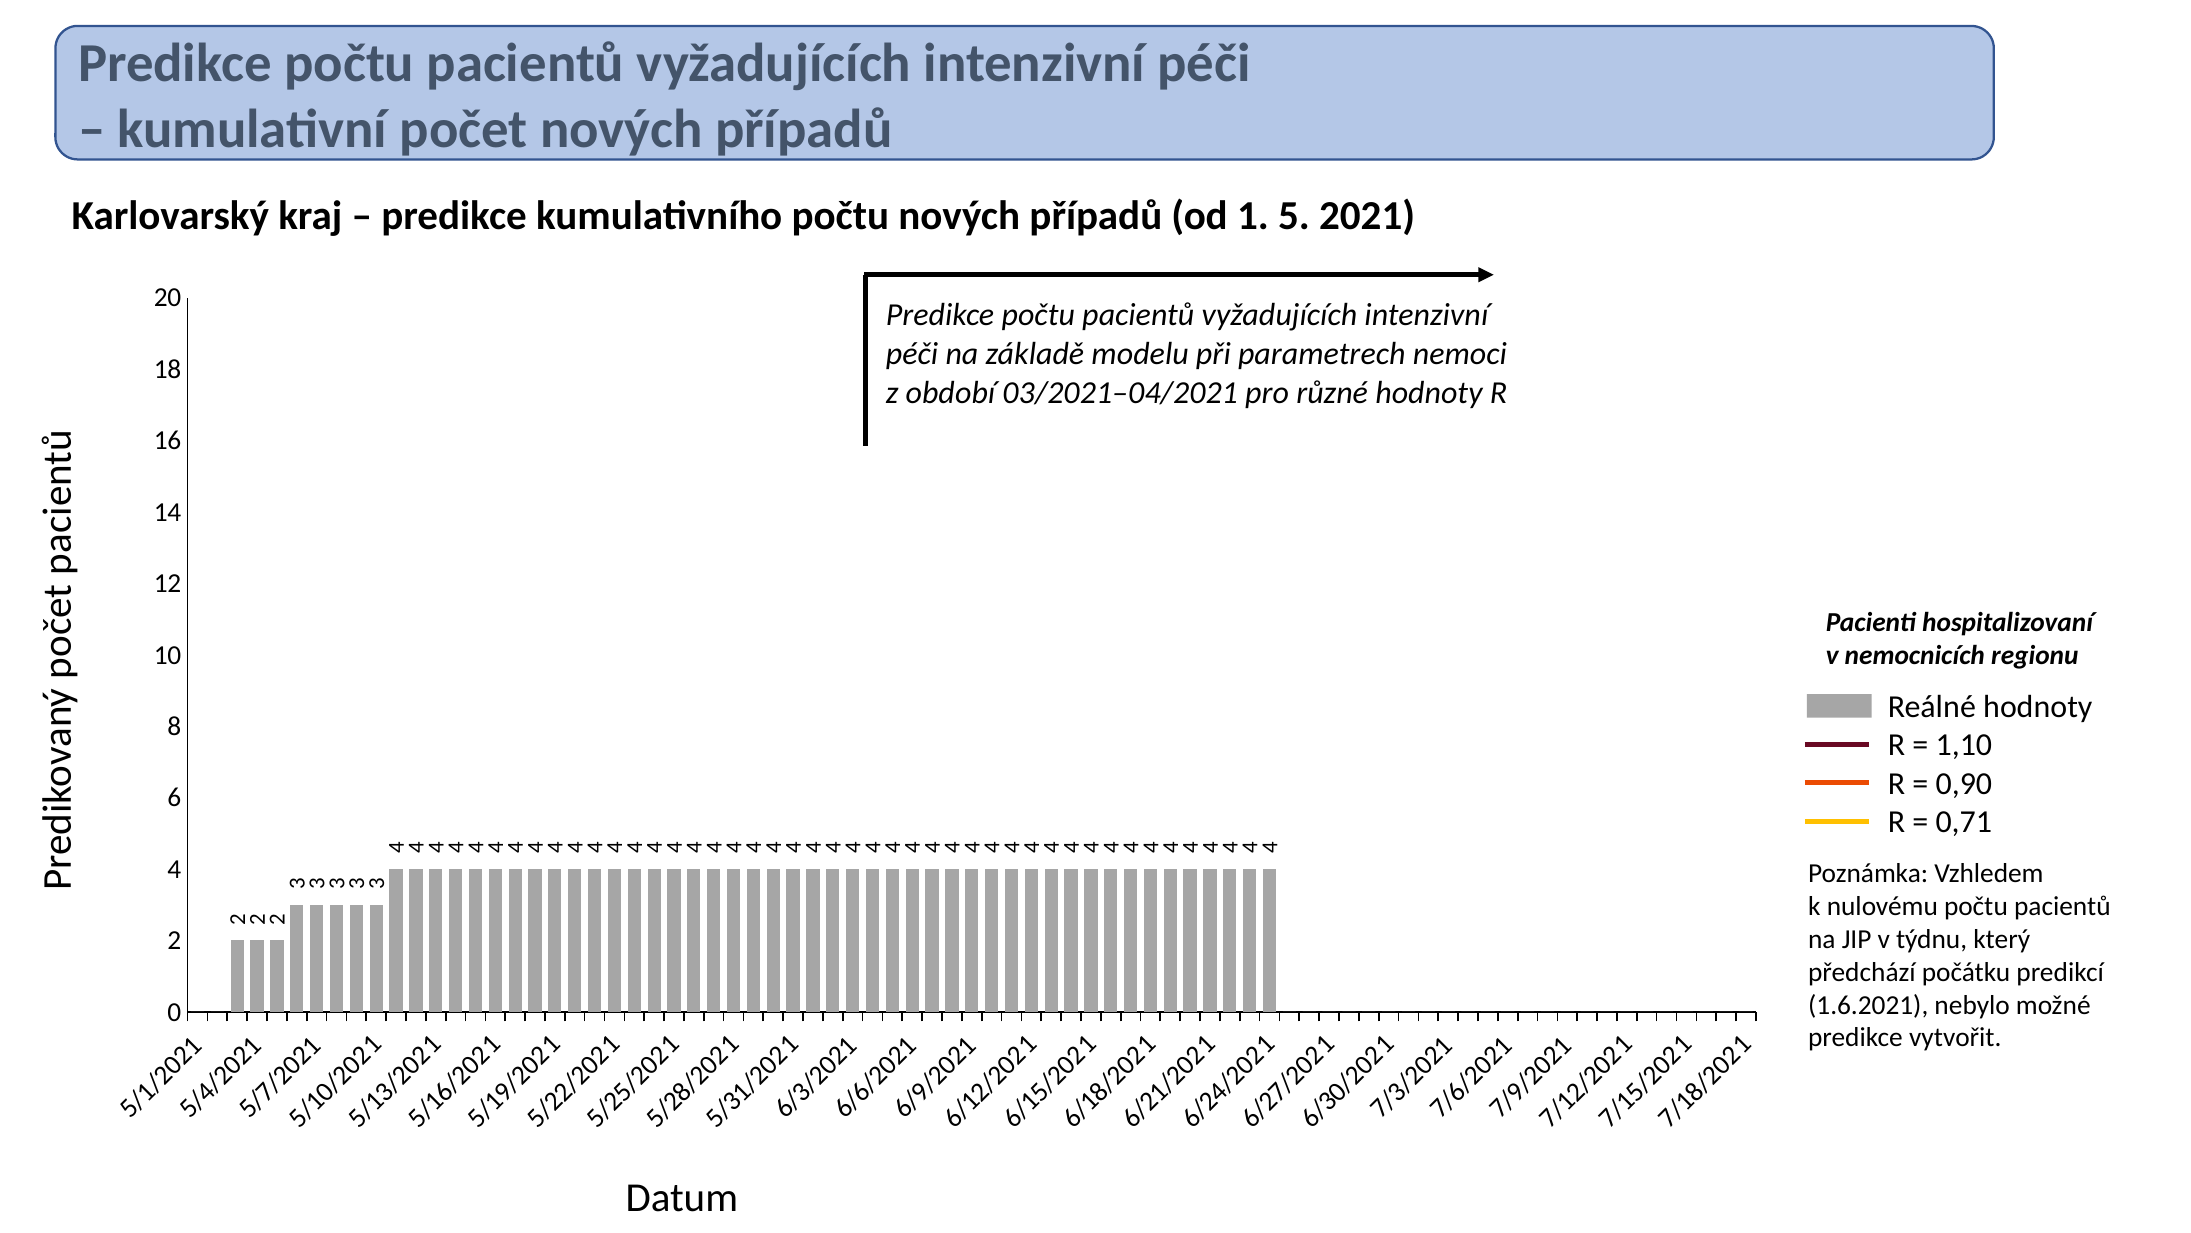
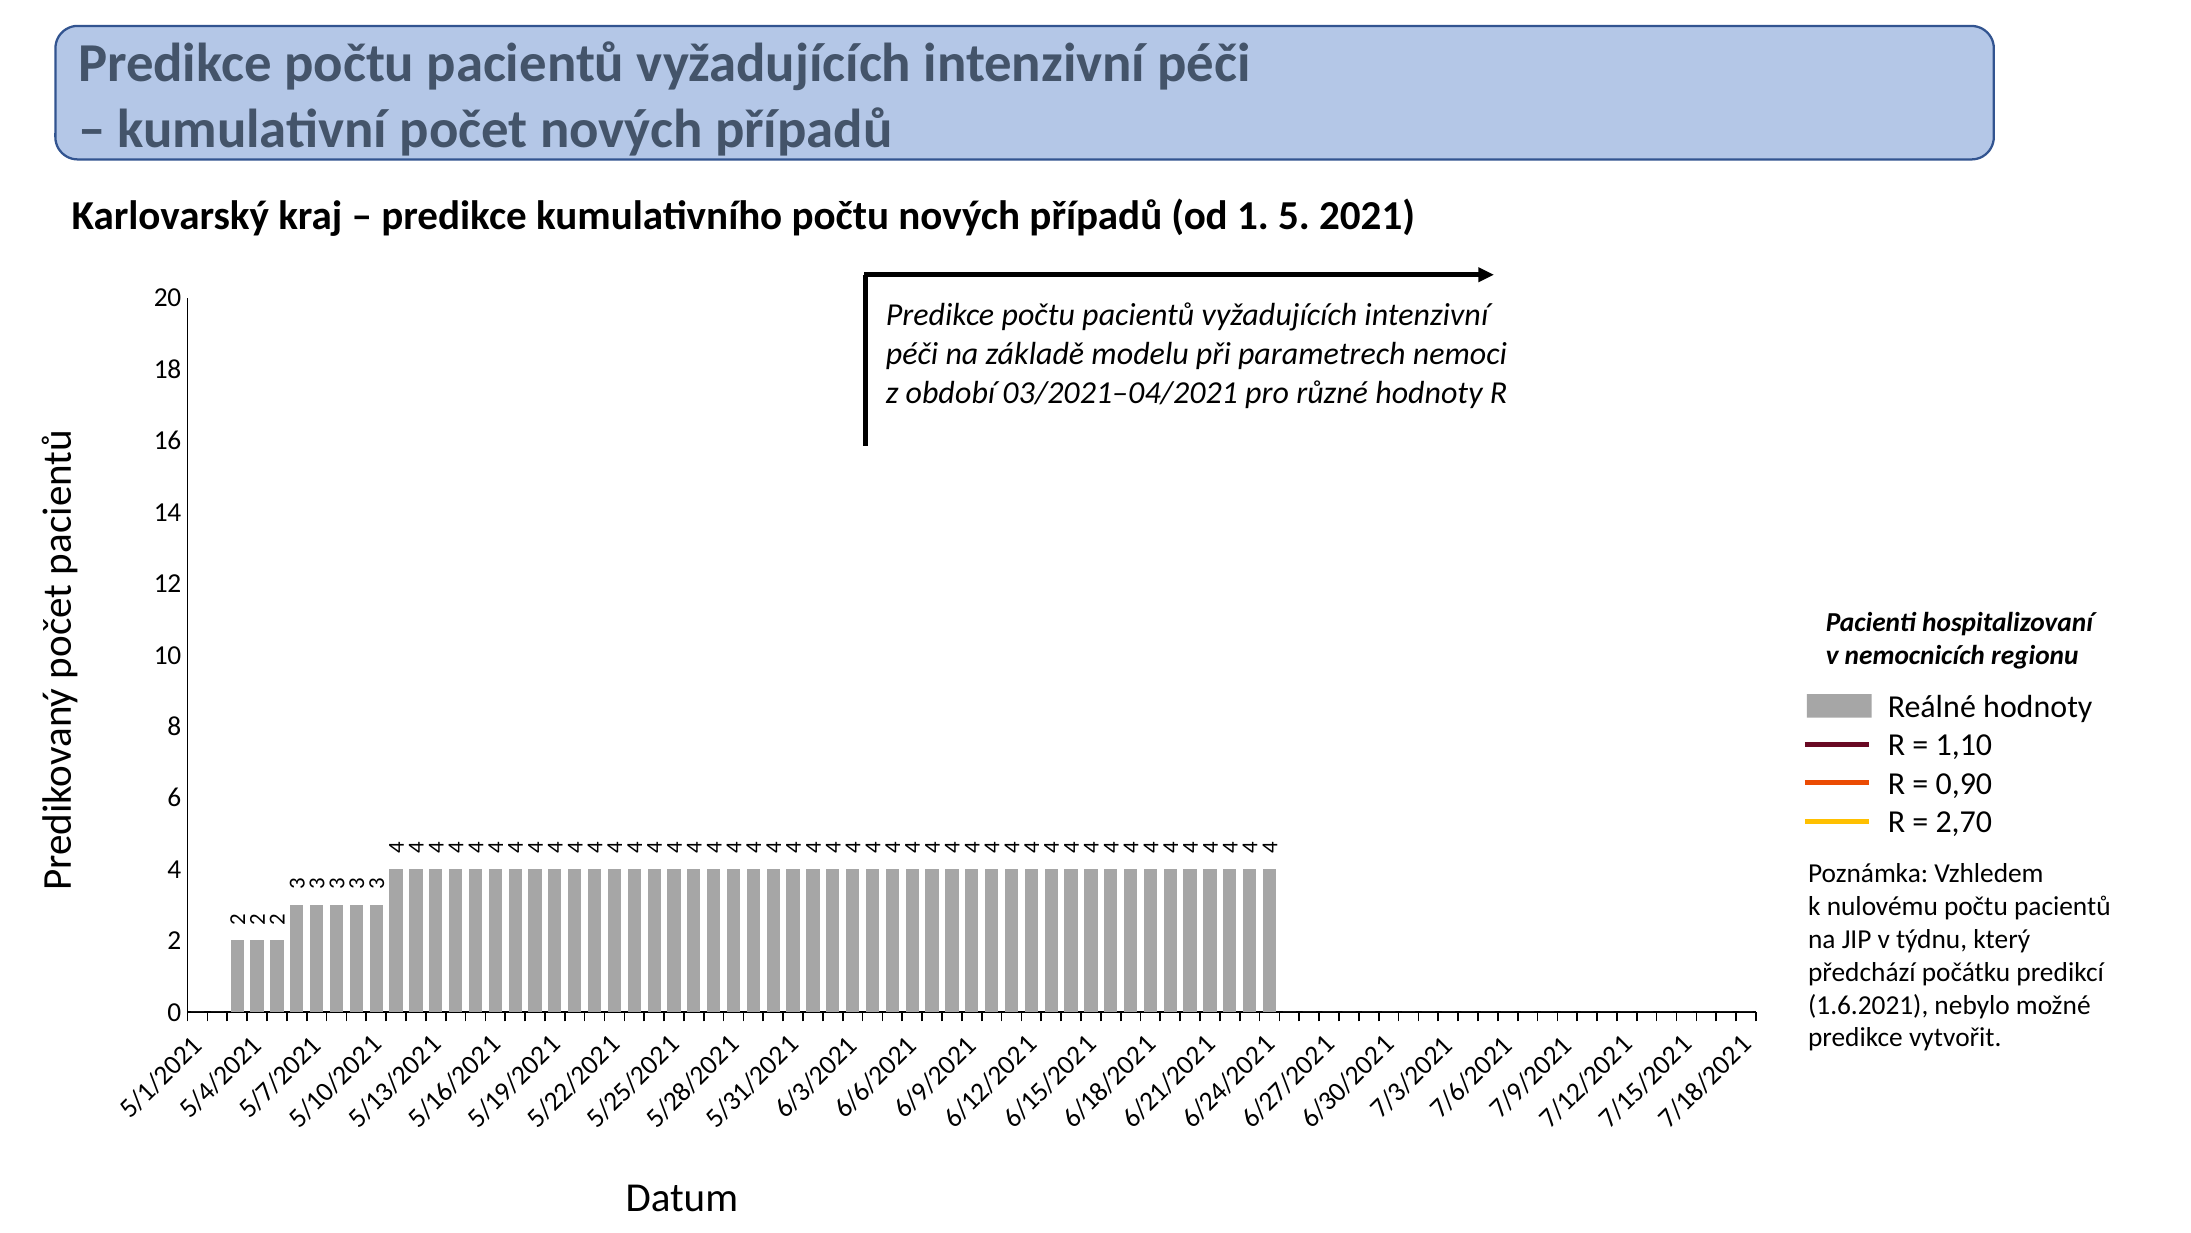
0,71: 0,71 -> 2,70 (1964, 822)
